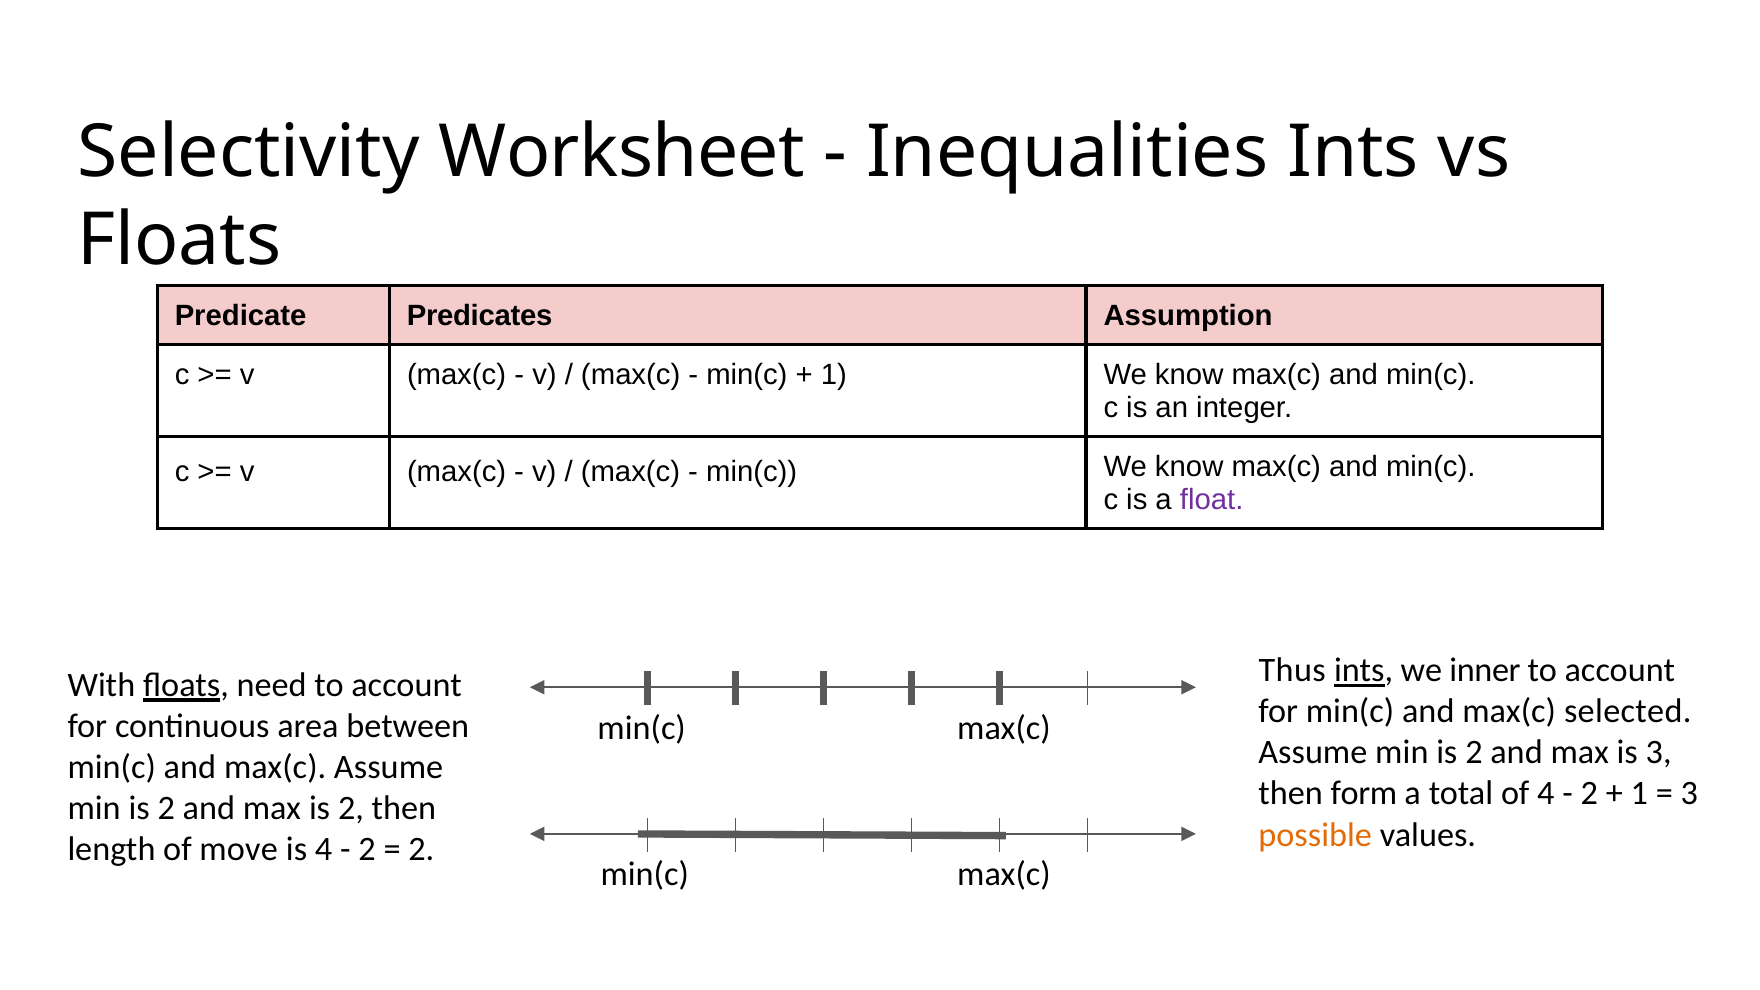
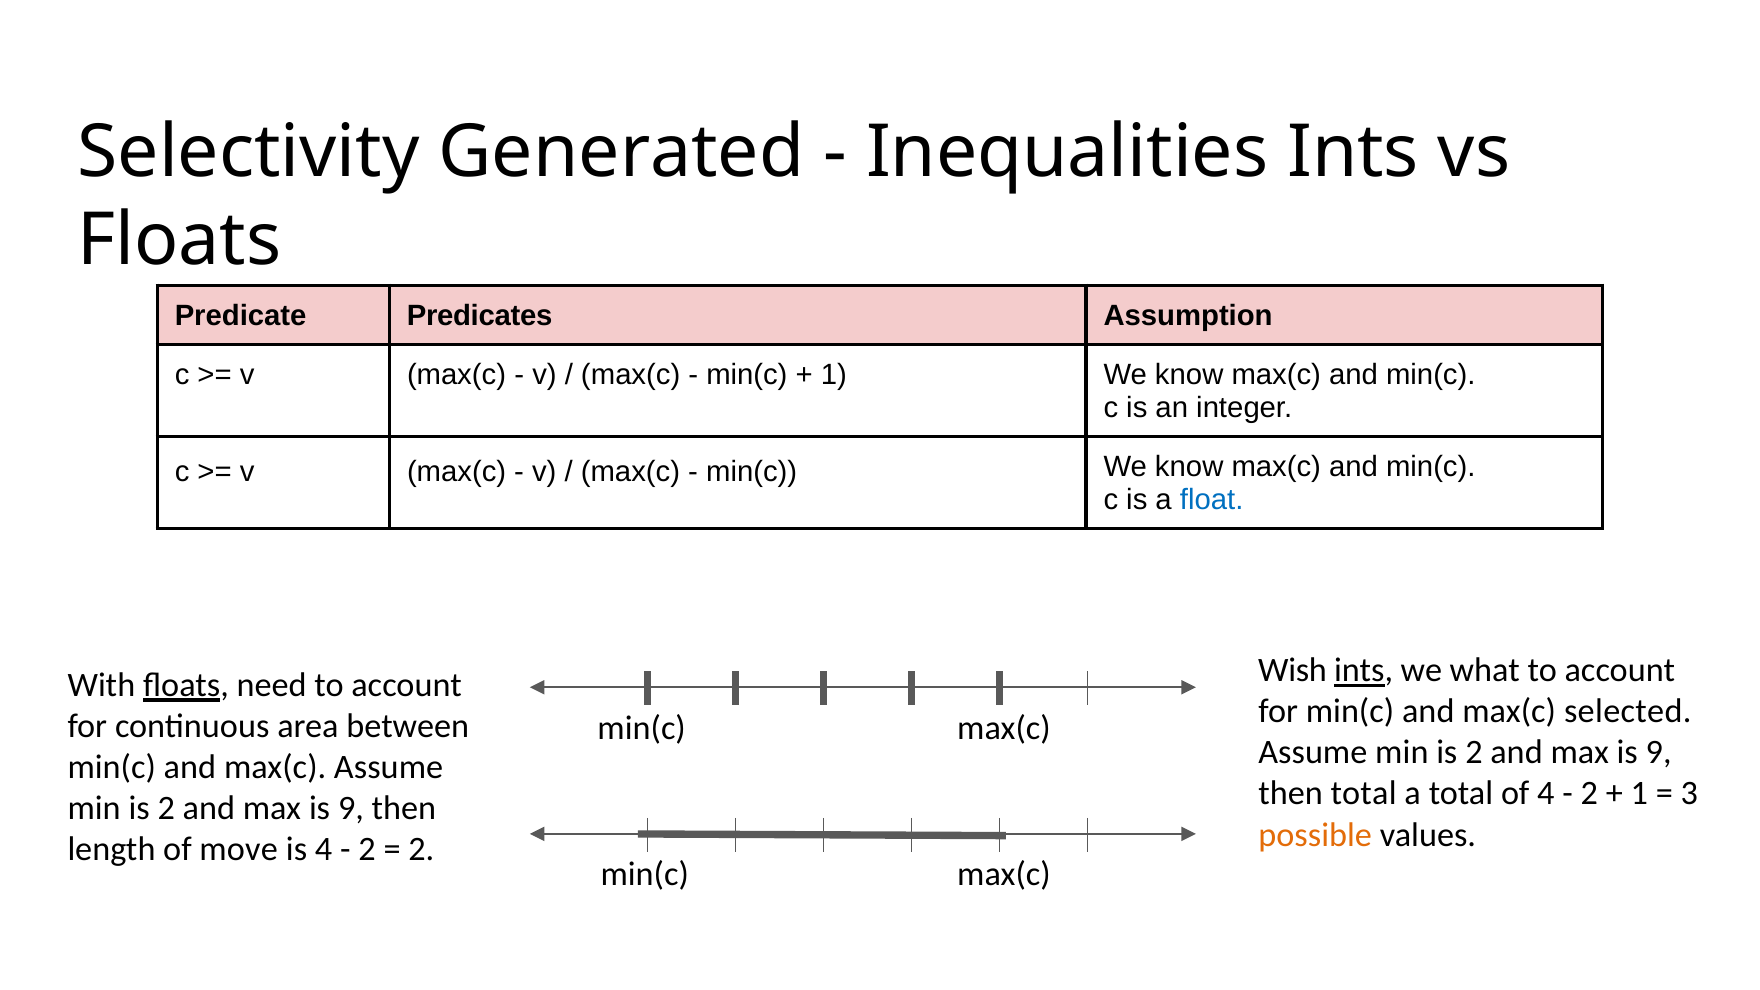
Worksheet: Worksheet -> Generated (621, 152)
float colour: purple -> blue (1212, 500)
Thus: Thus -> Wish (1293, 670)
inner: inner -> what (1485, 670)
3: 3 -> 9 (1659, 753)
then form: form -> total (1364, 794)
2: 2 -> 9 (351, 808)
